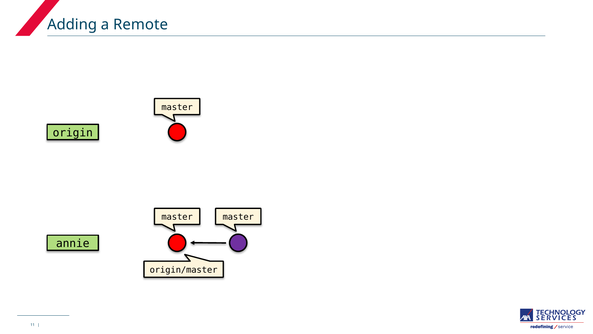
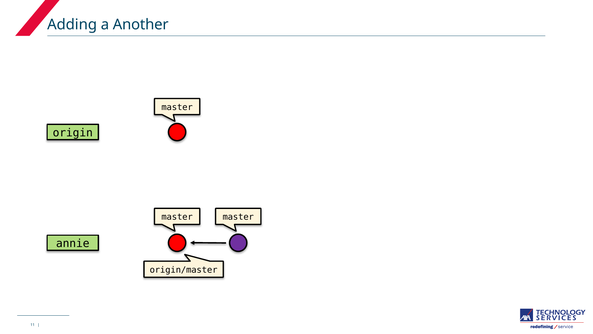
Remote: Remote -> Another (141, 25)
